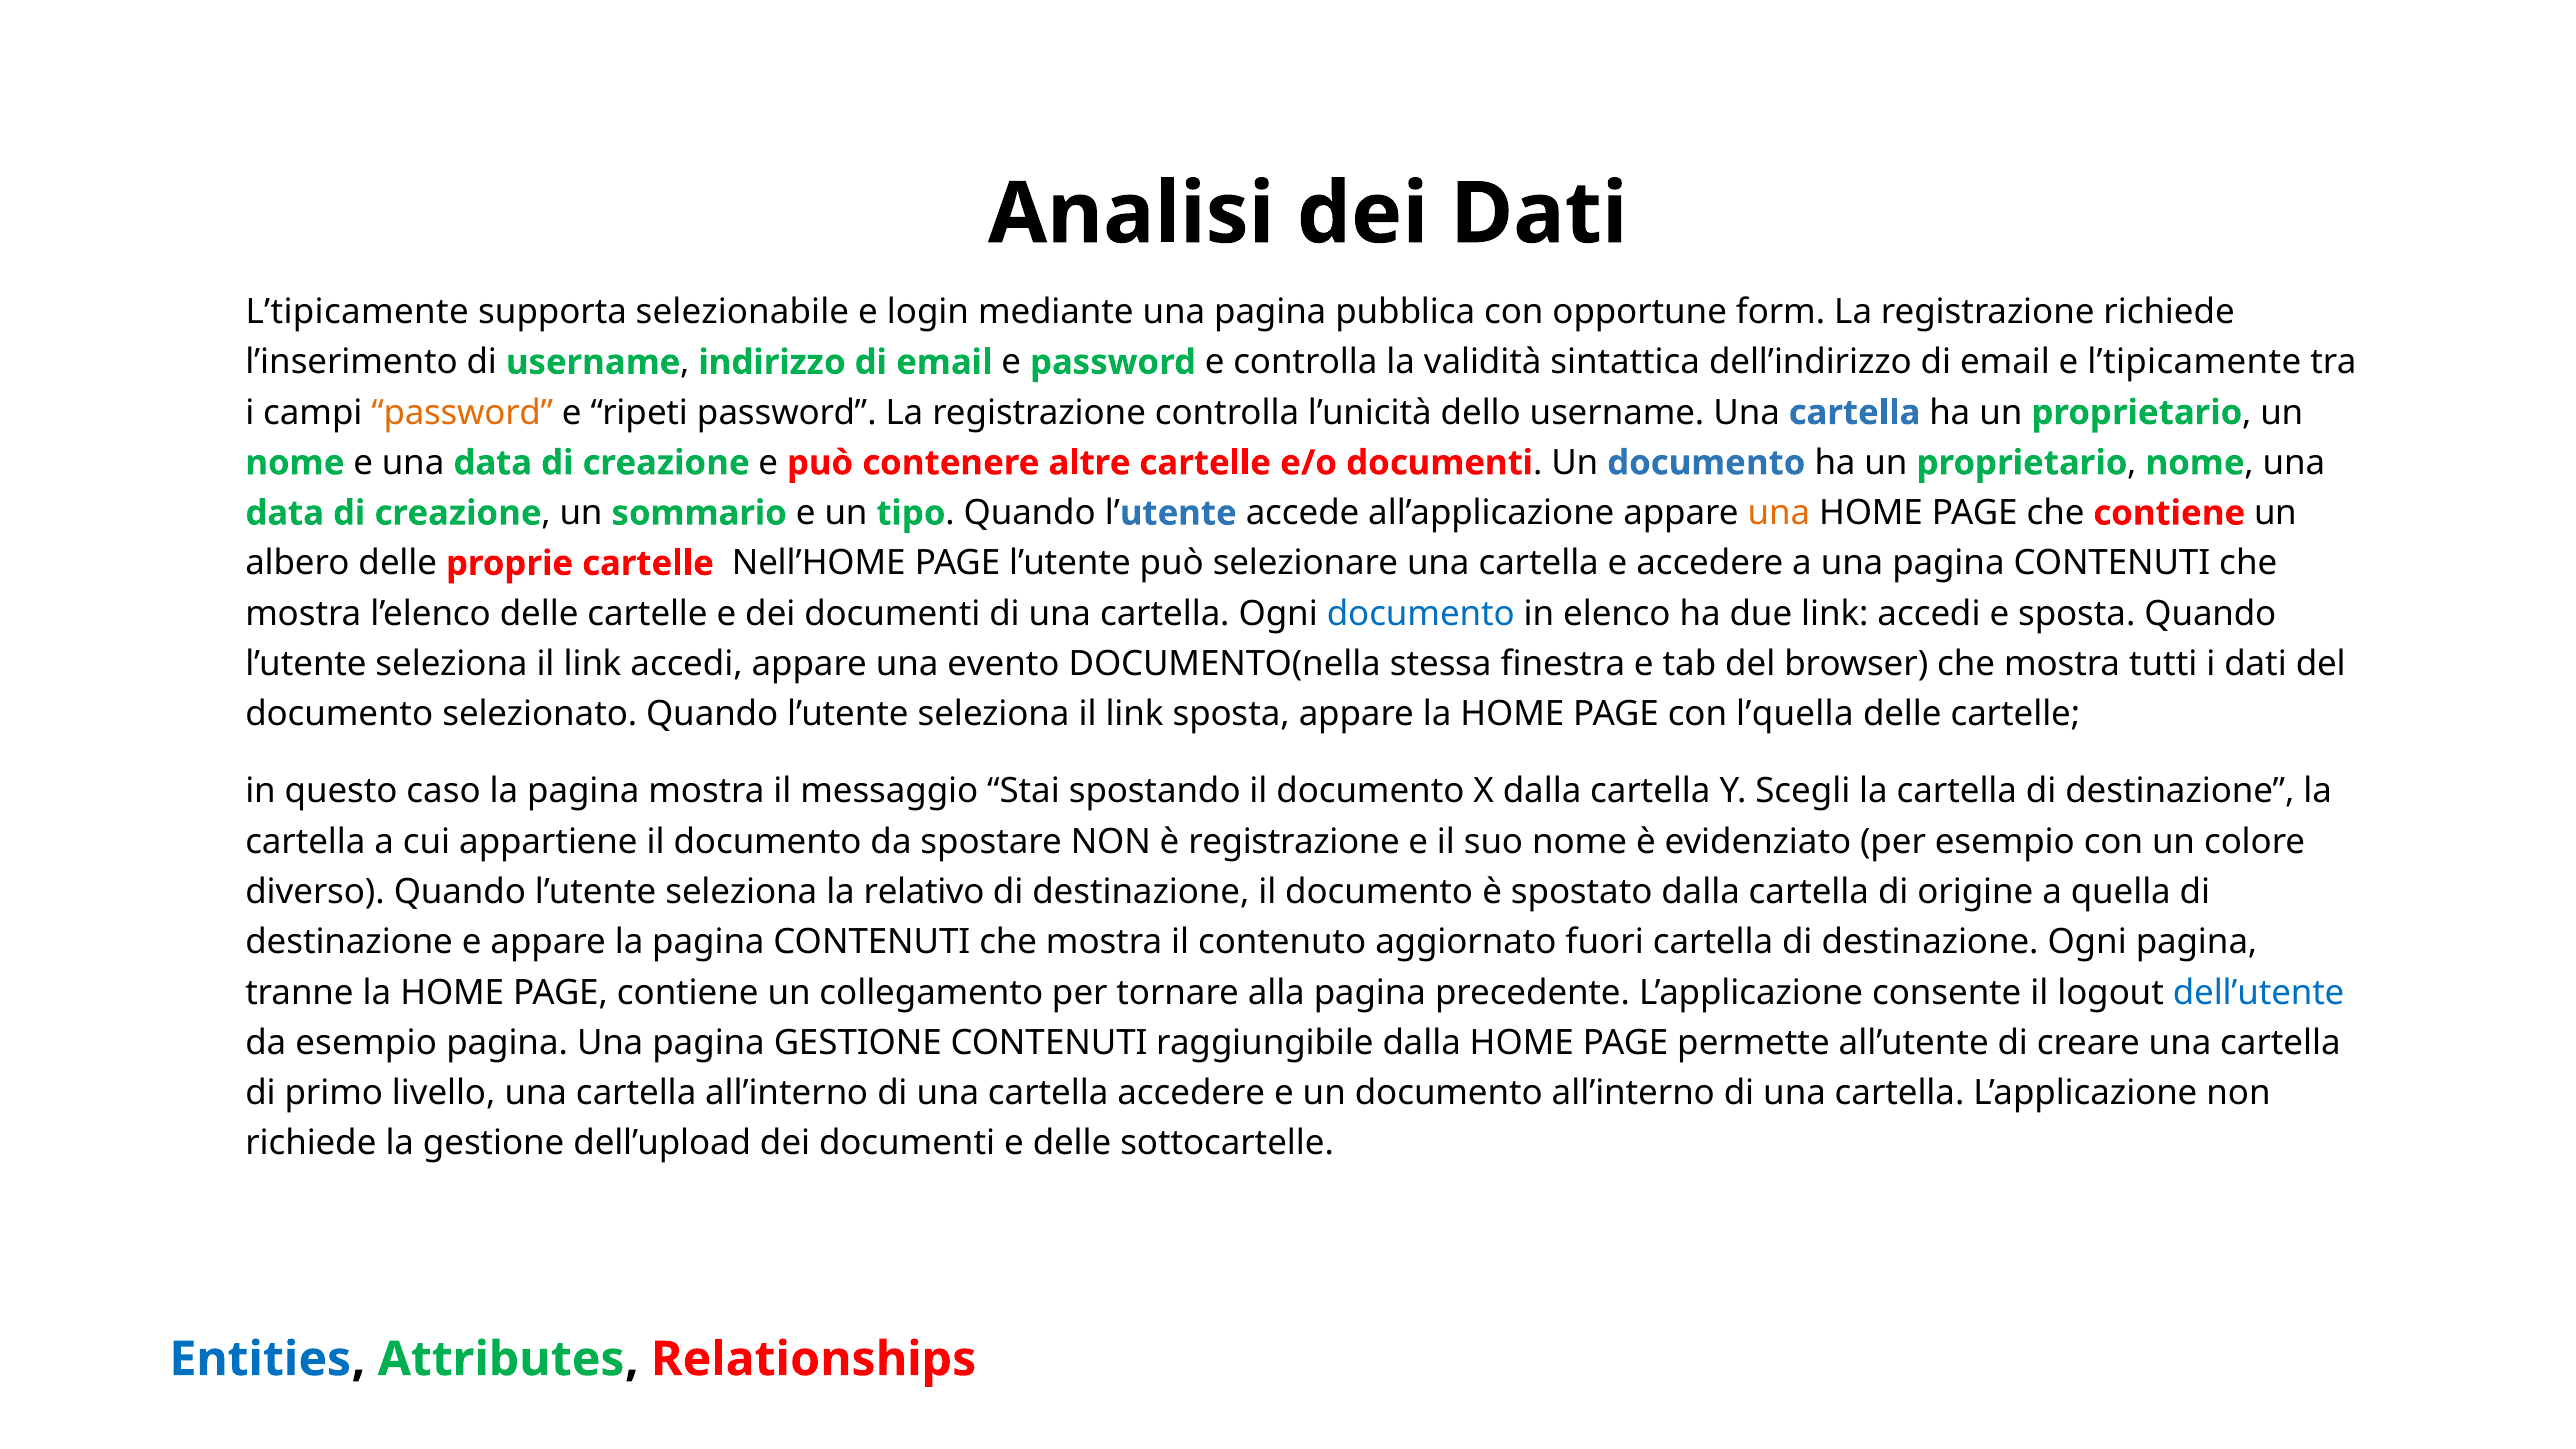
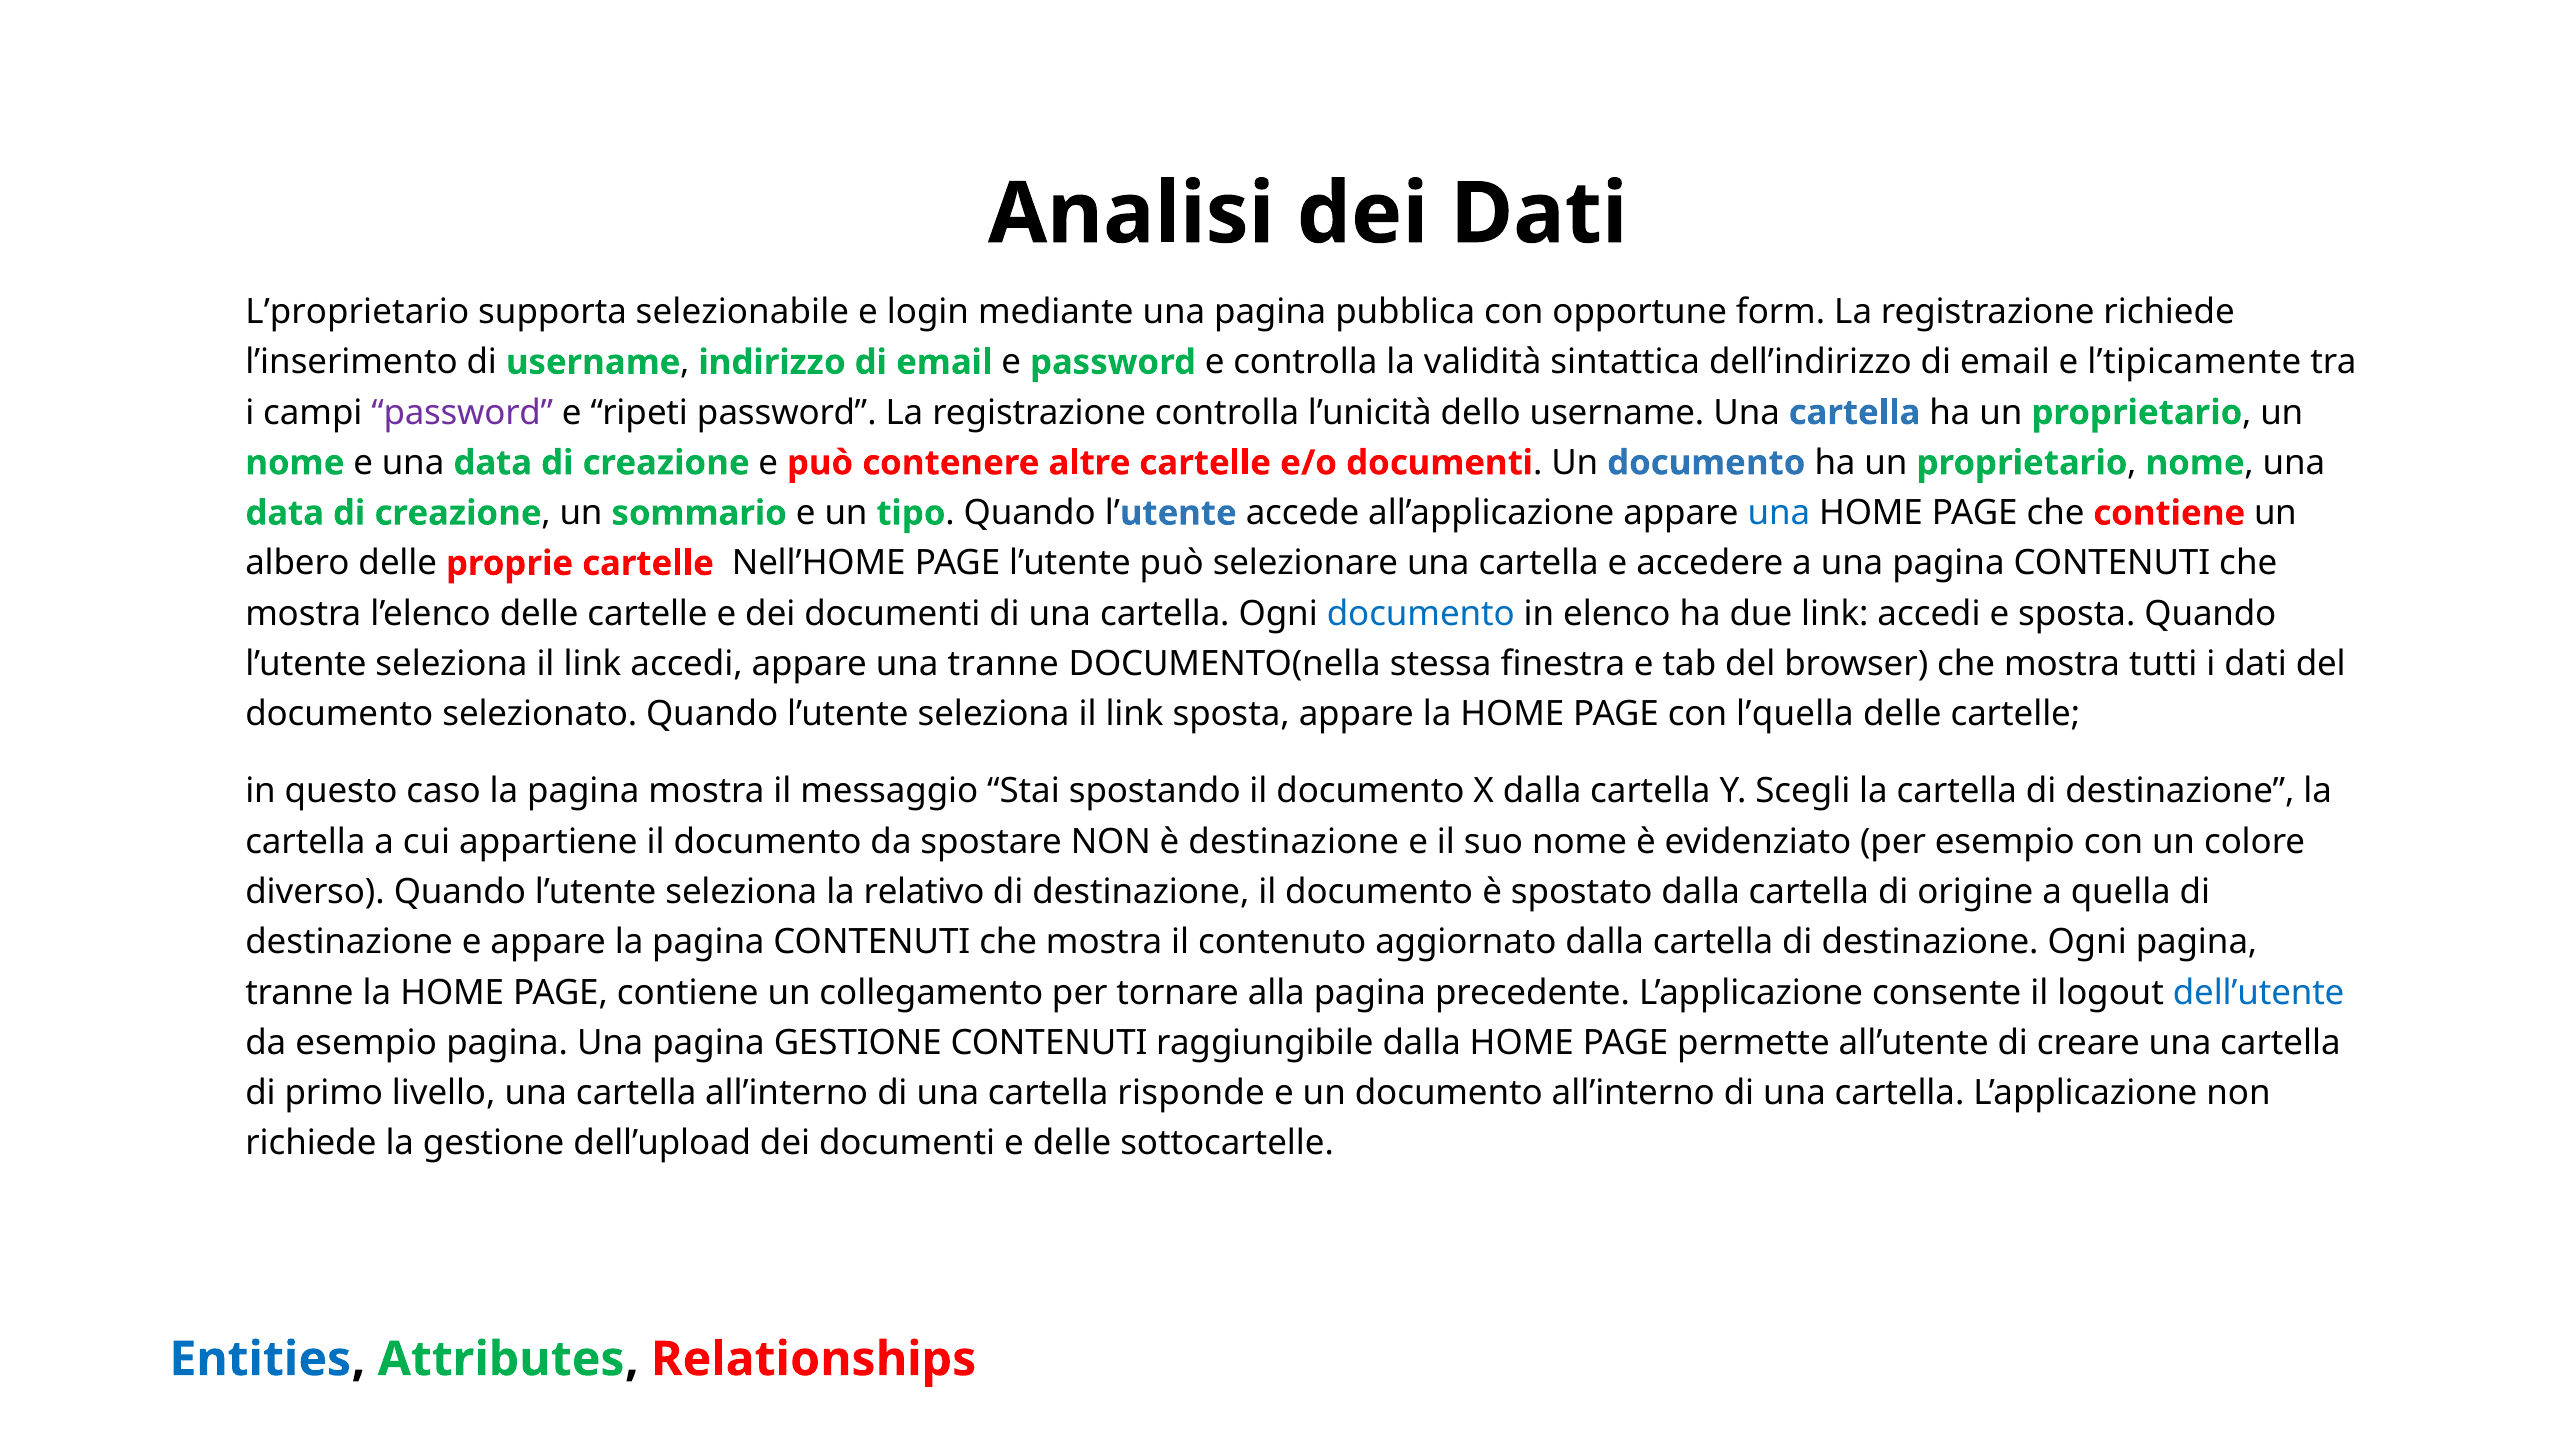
L’tipicamente: L’tipicamente -> L’proprietario (357, 312)
password colour: orange -> purple (462, 413)
una colour: orange -> blue (1779, 513)
una evento: evento -> tranne (1003, 664)
è registrazione: registrazione -> destinazione (1294, 842)
aggiornato fuori: fuori -> dalla (1605, 942)
cartella accedere: accedere -> risponde (1191, 1093)
